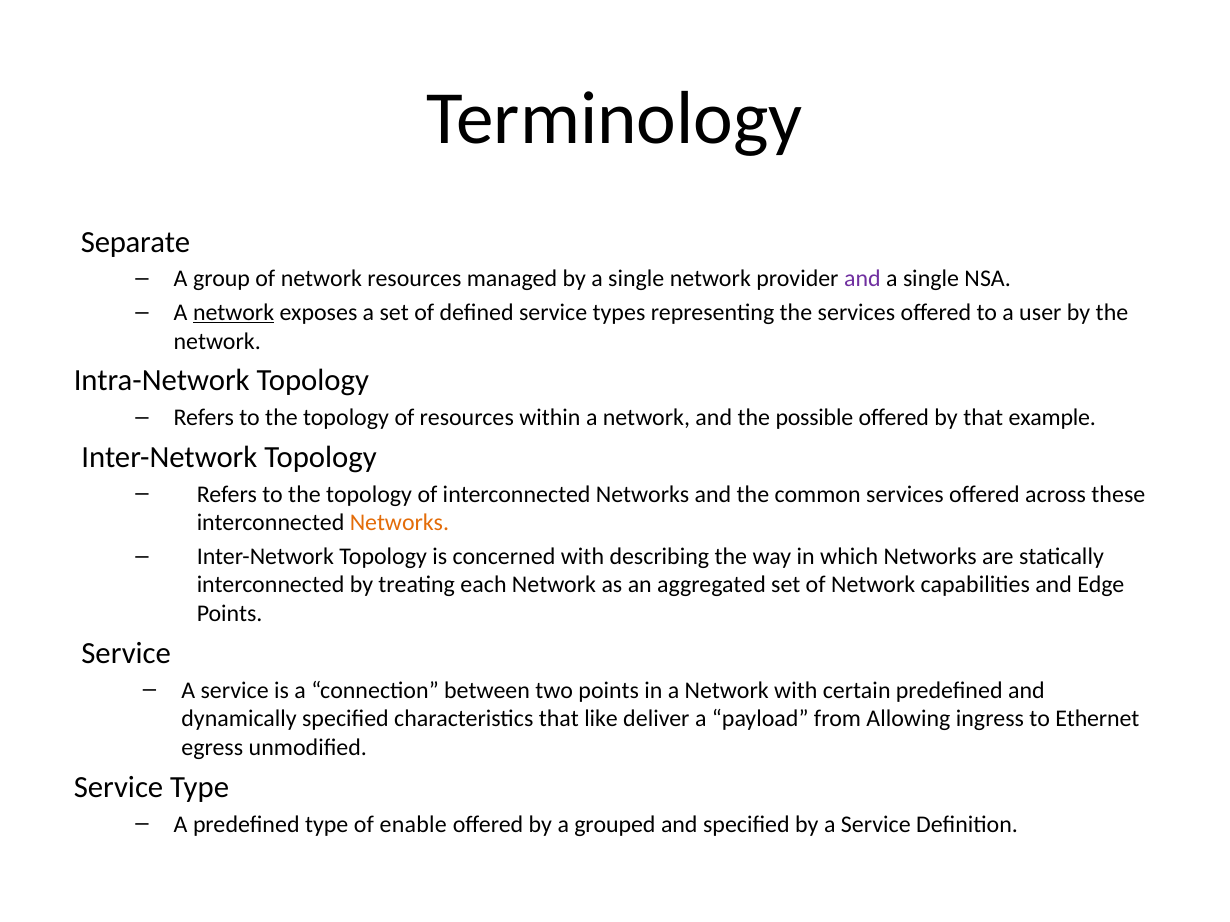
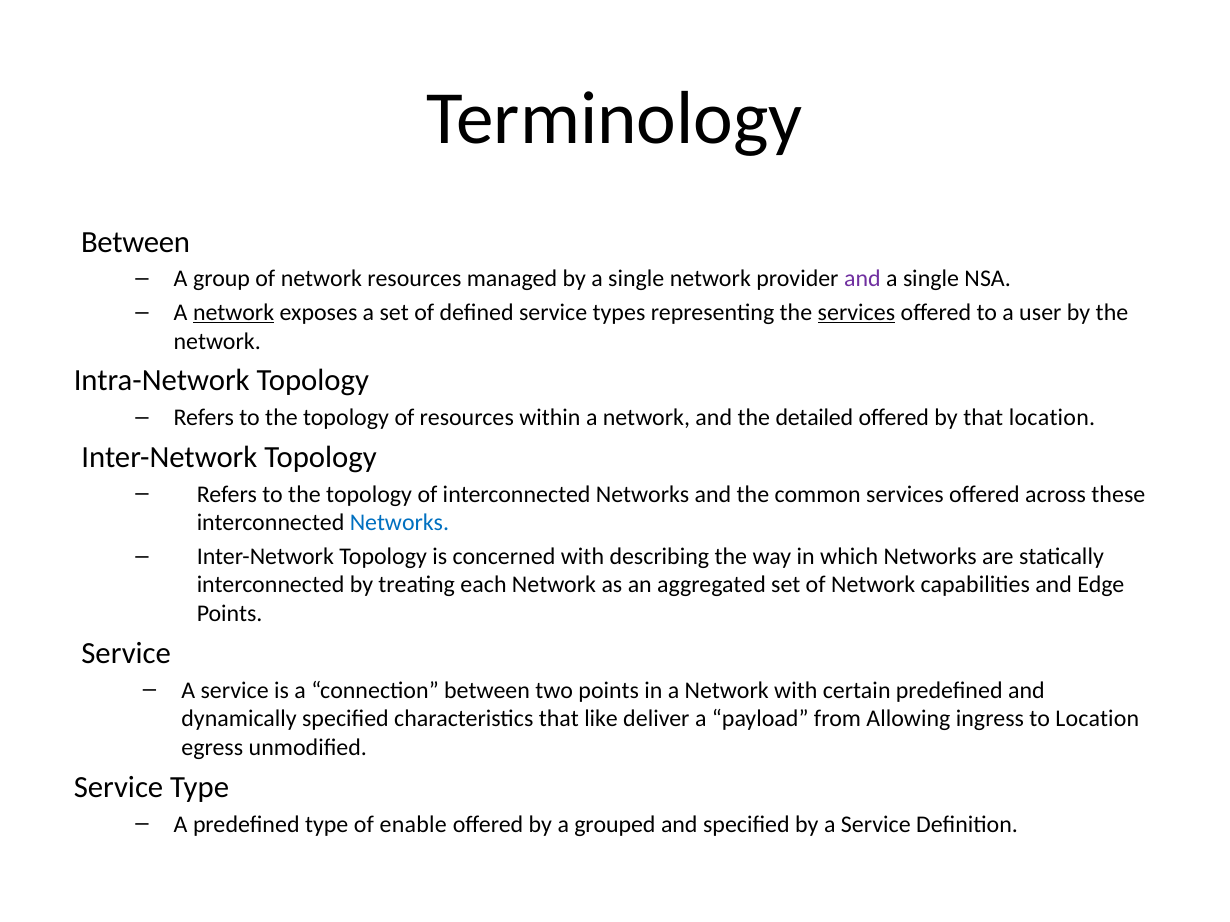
Separate: Separate -> Between (136, 242)
services underline: none -> present (856, 313)
possible: possible -> detailed (814, 418)
that example: example -> location (1052, 418)
Networks colour: orange -> blue (399, 523)
to Ethernet: Ethernet -> Location (1097, 719)
